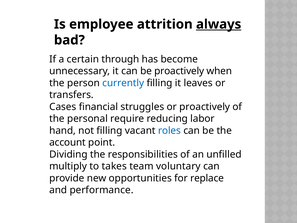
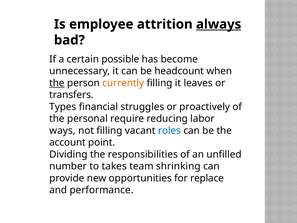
through: through -> possible (120, 59)
be proactively: proactively -> headcount (179, 71)
the underline: none -> present (57, 83)
currently colour: blue -> orange (123, 83)
Cases: Cases -> Types (63, 107)
hand: hand -> ways (62, 130)
multiply: multiply -> number (68, 166)
voluntary: voluntary -> shrinking (178, 166)
